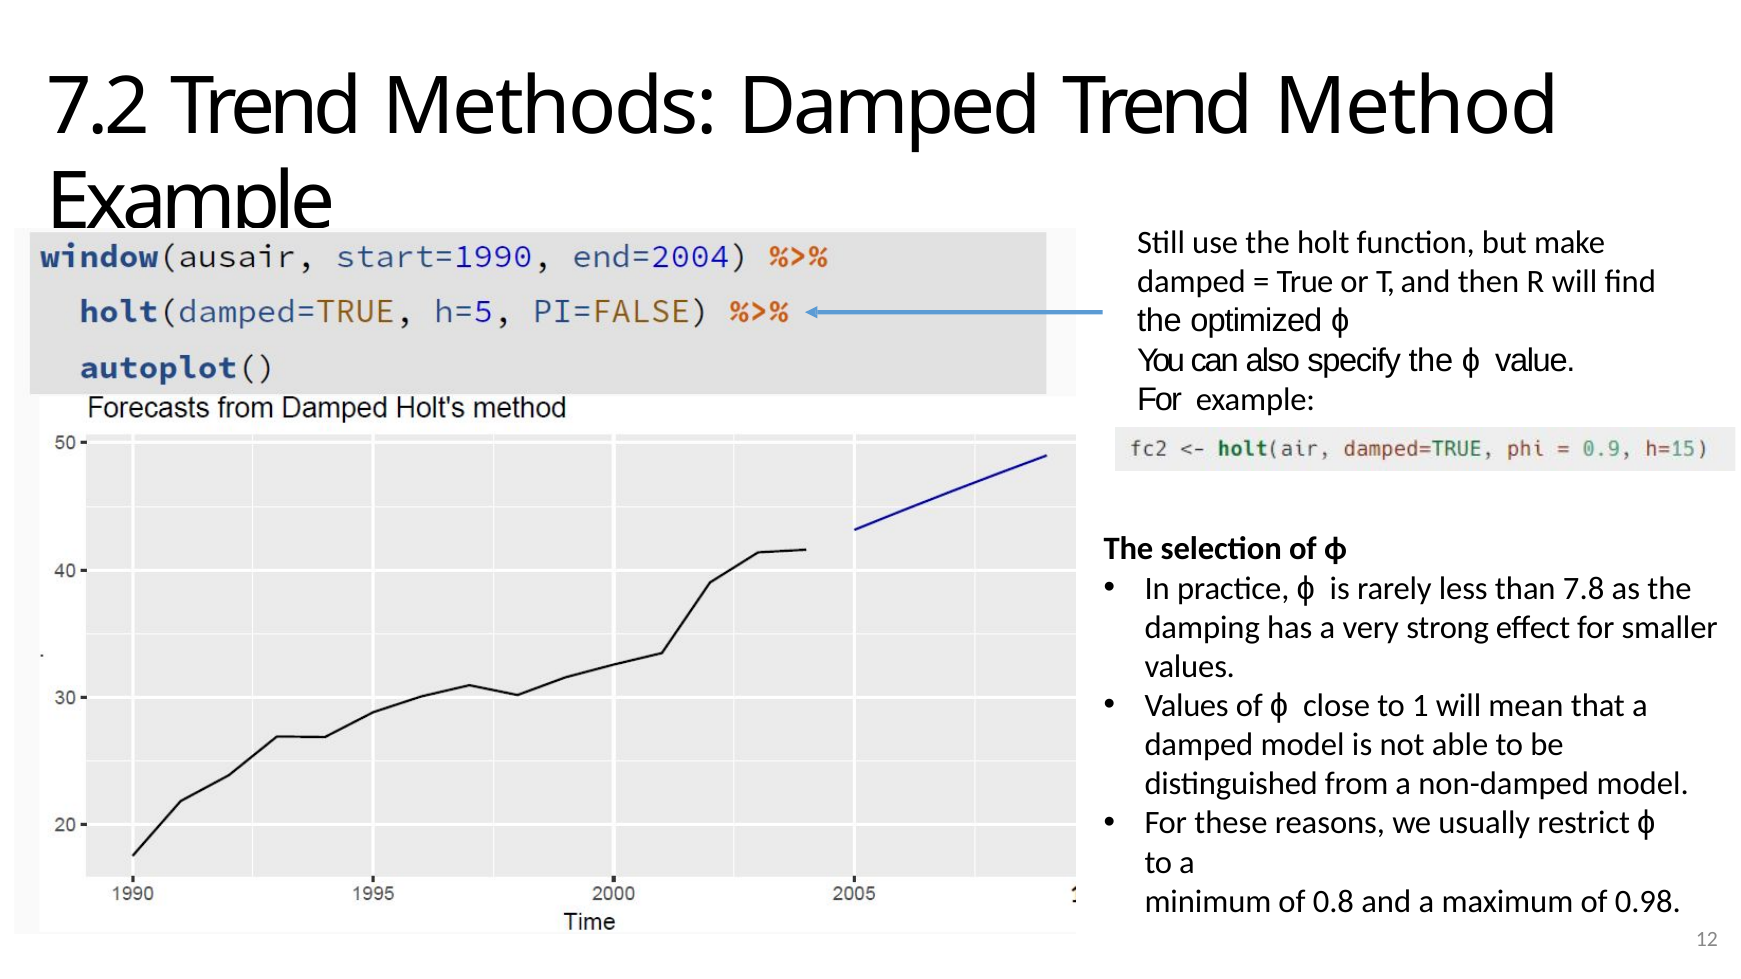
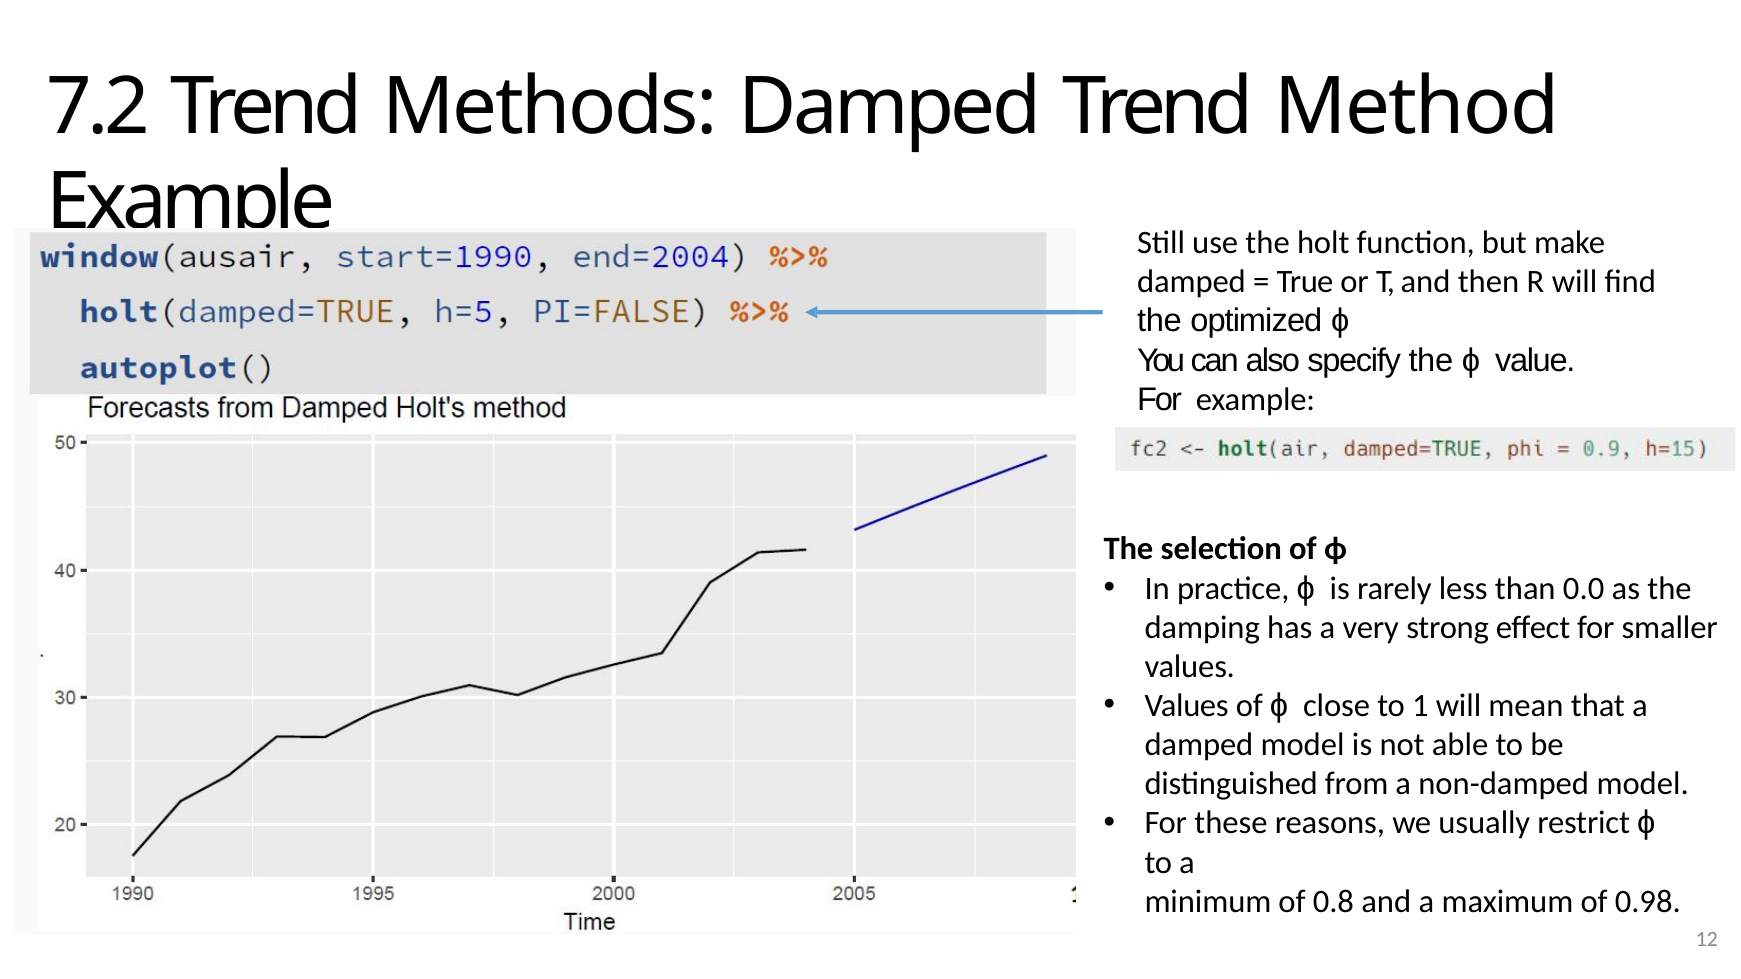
7.8: 7.8 -> 0.0 (1584, 588)
